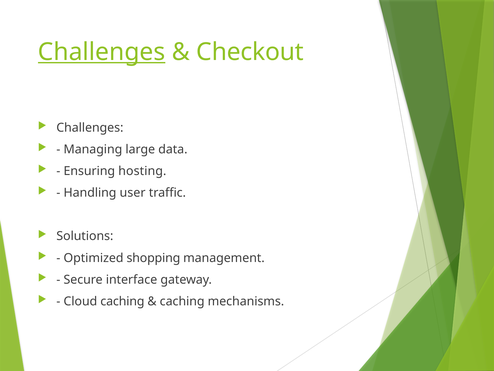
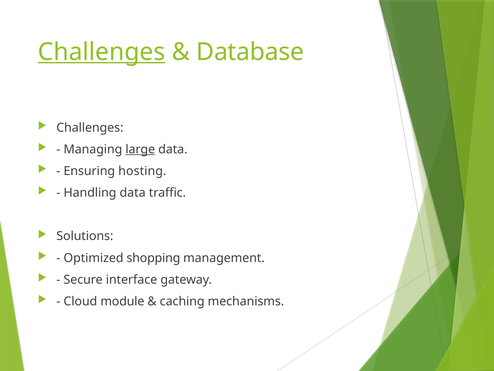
Checkout: Checkout -> Database (250, 52)
large underline: none -> present (140, 149)
Handling user: user -> data (133, 193)
Cloud caching: caching -> module (122, 301)
